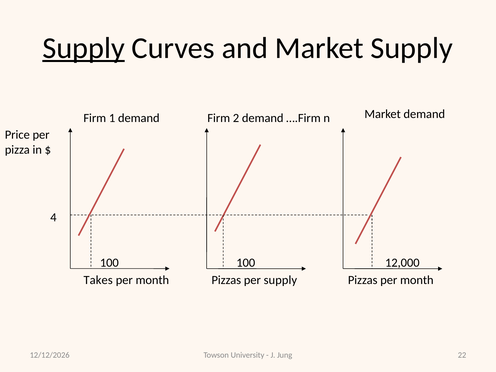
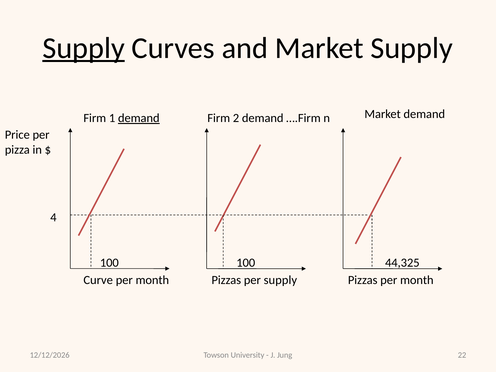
demand underline: none -> present (139, 118)
12,000: 12,000 -> 44,325 (402, 263)
Takes: Takes -> Curve (98, 280)
